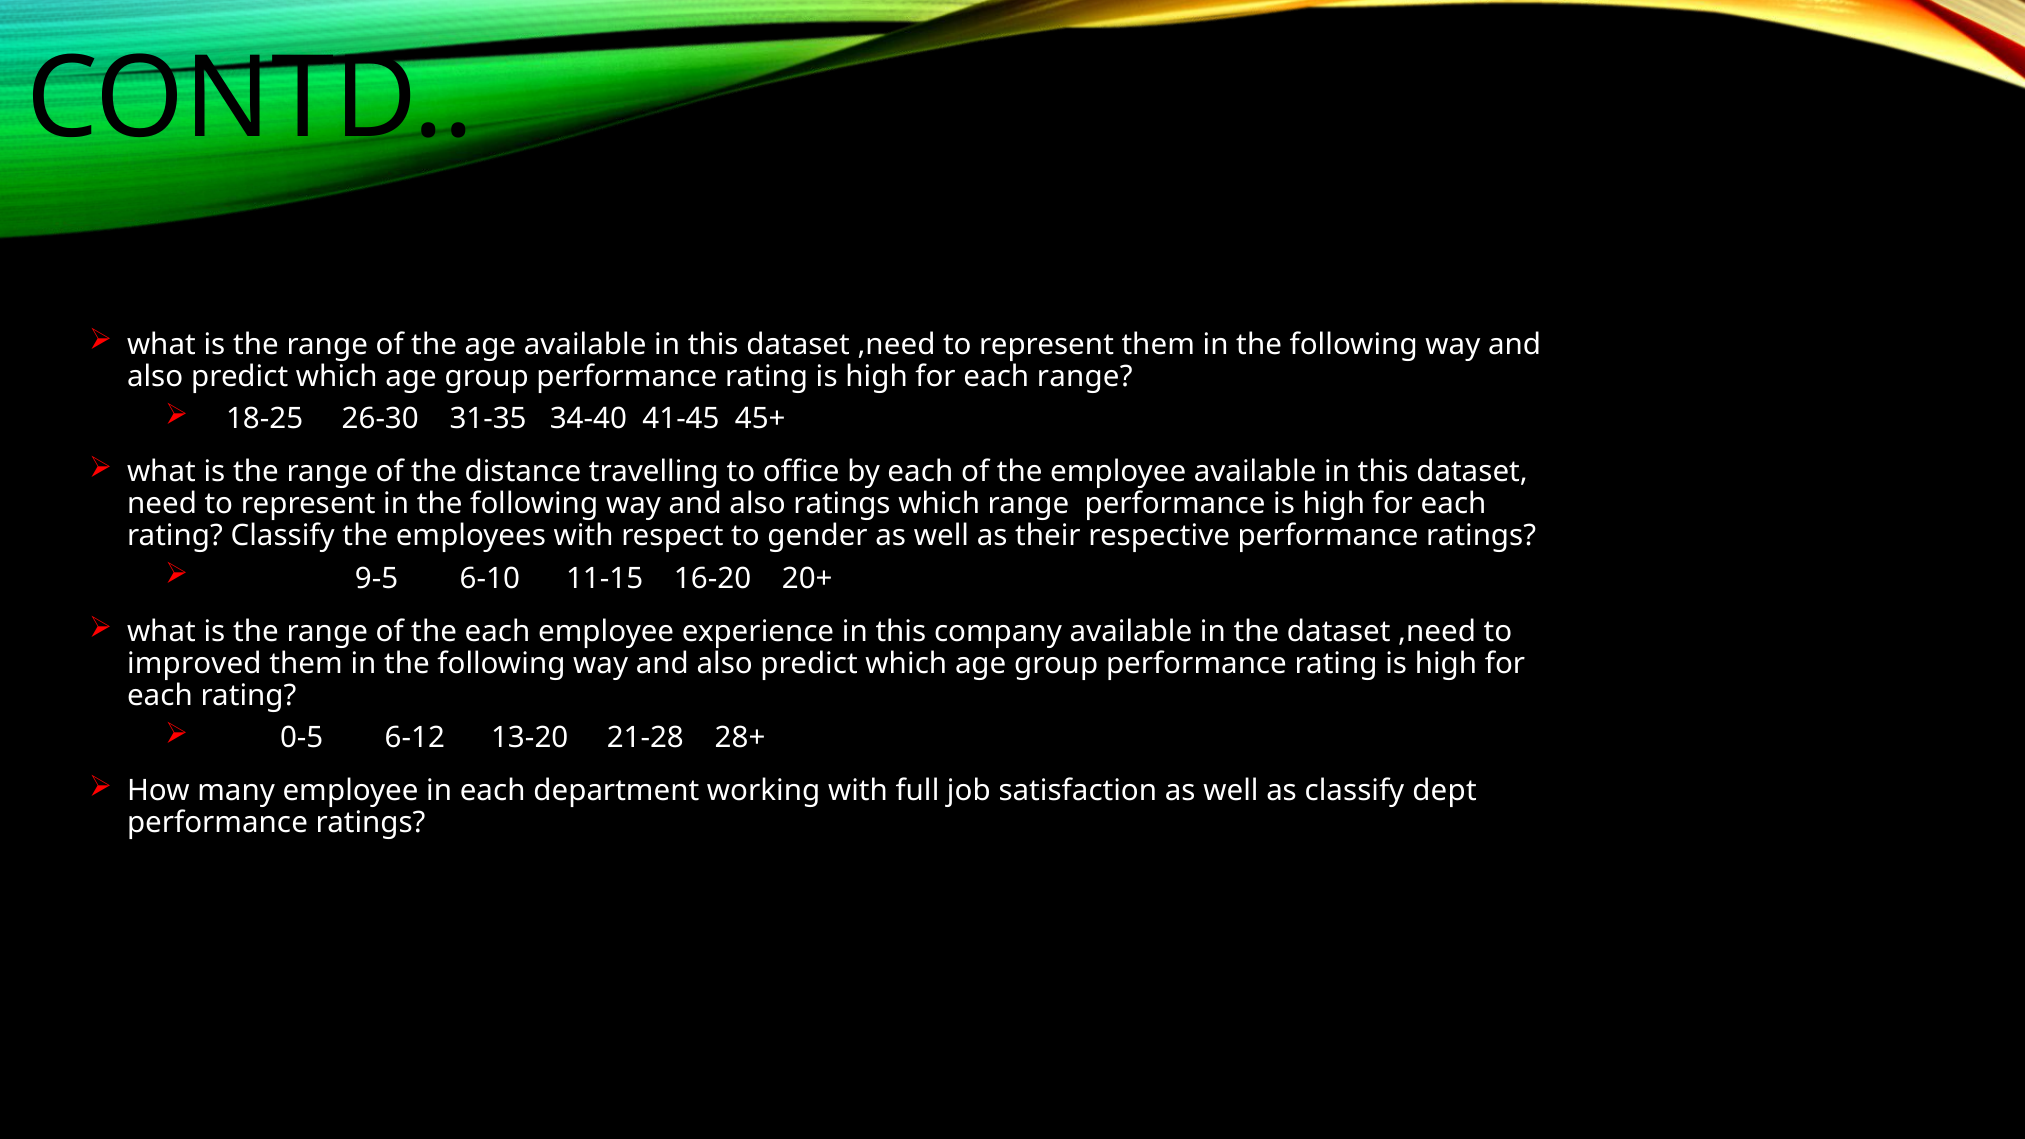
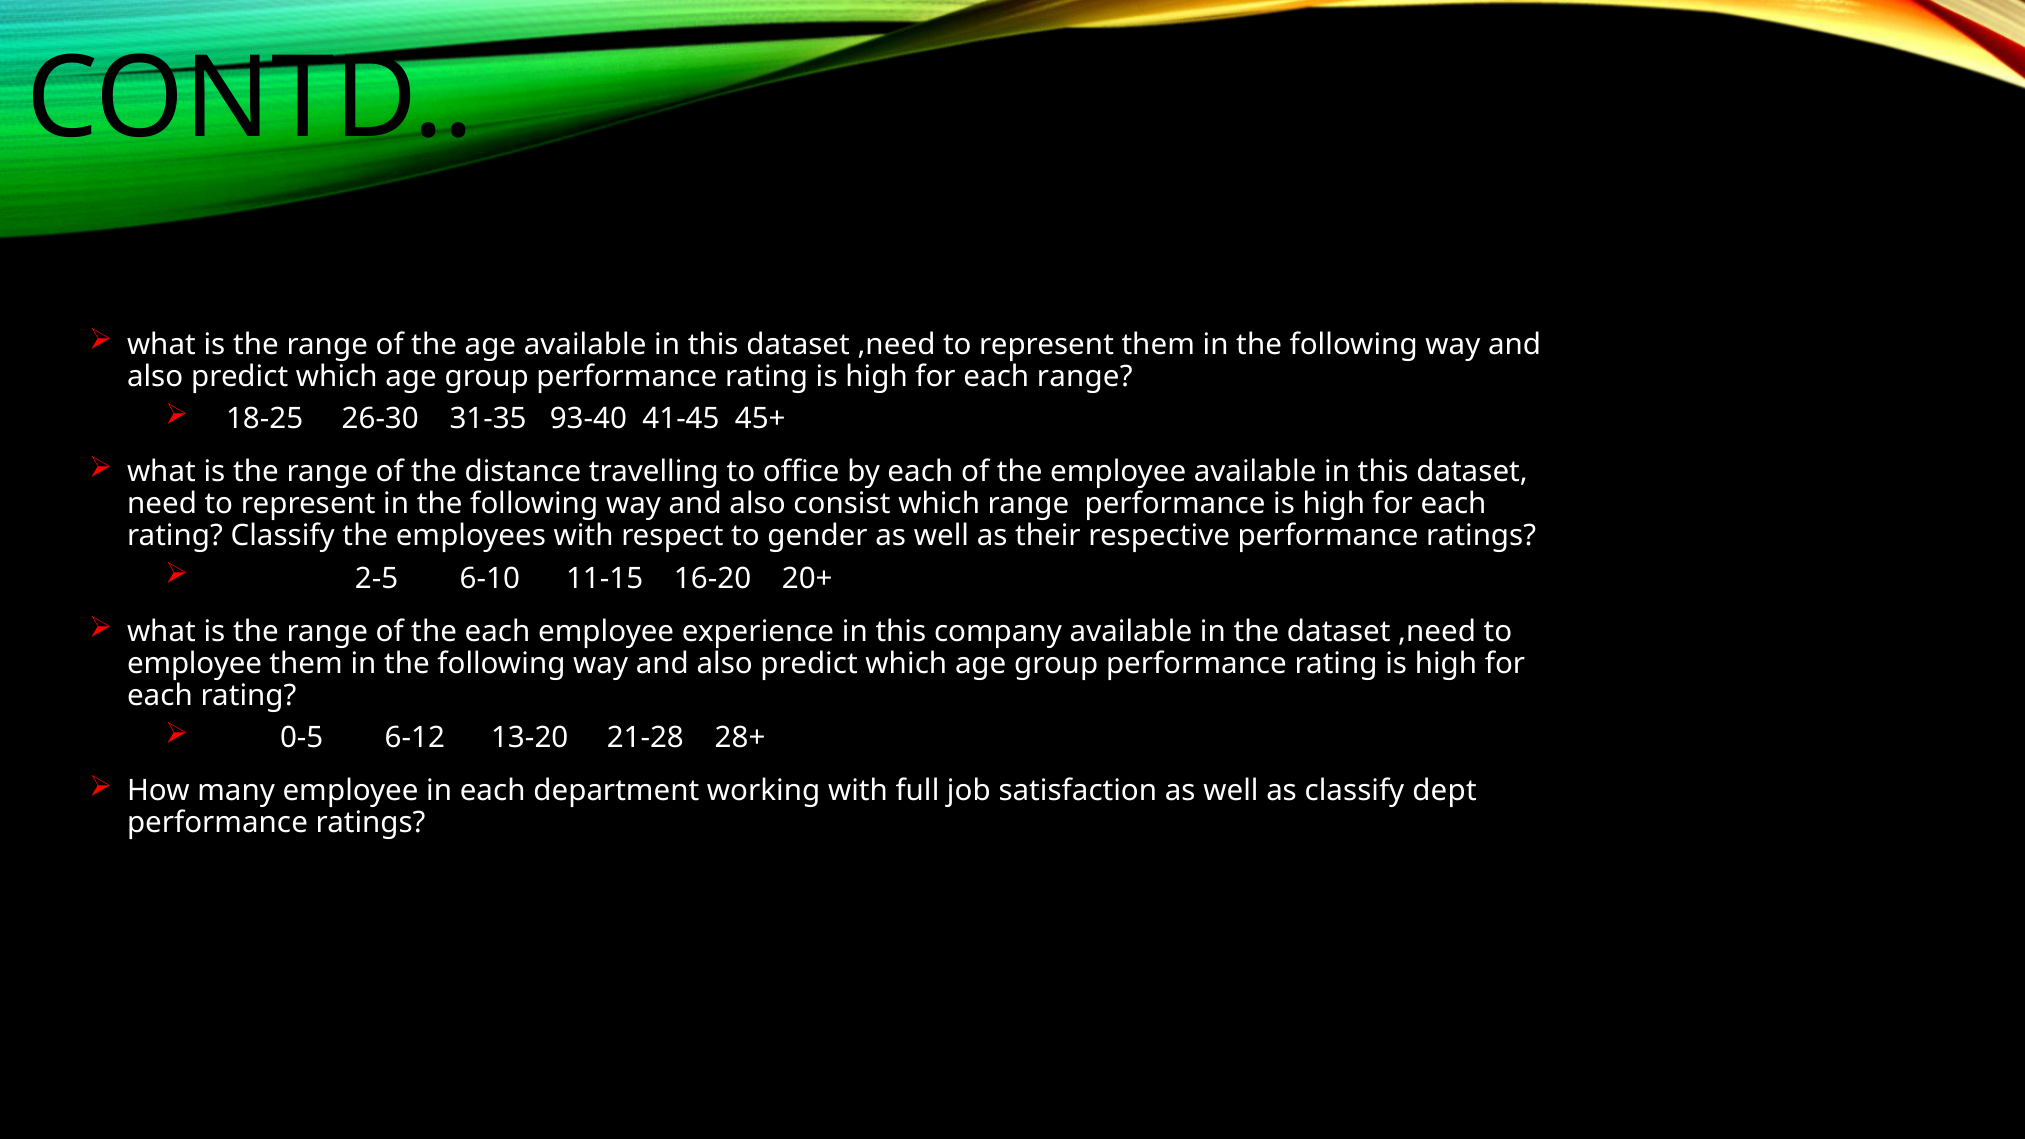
34-40: 34-40 -> 93-40 (588, 419)
also ratings: ratings -> consist (842, 504)
9-5: 9-5 -> 2-5 (377, 579)
improved: improved -> employee (195, 664)
